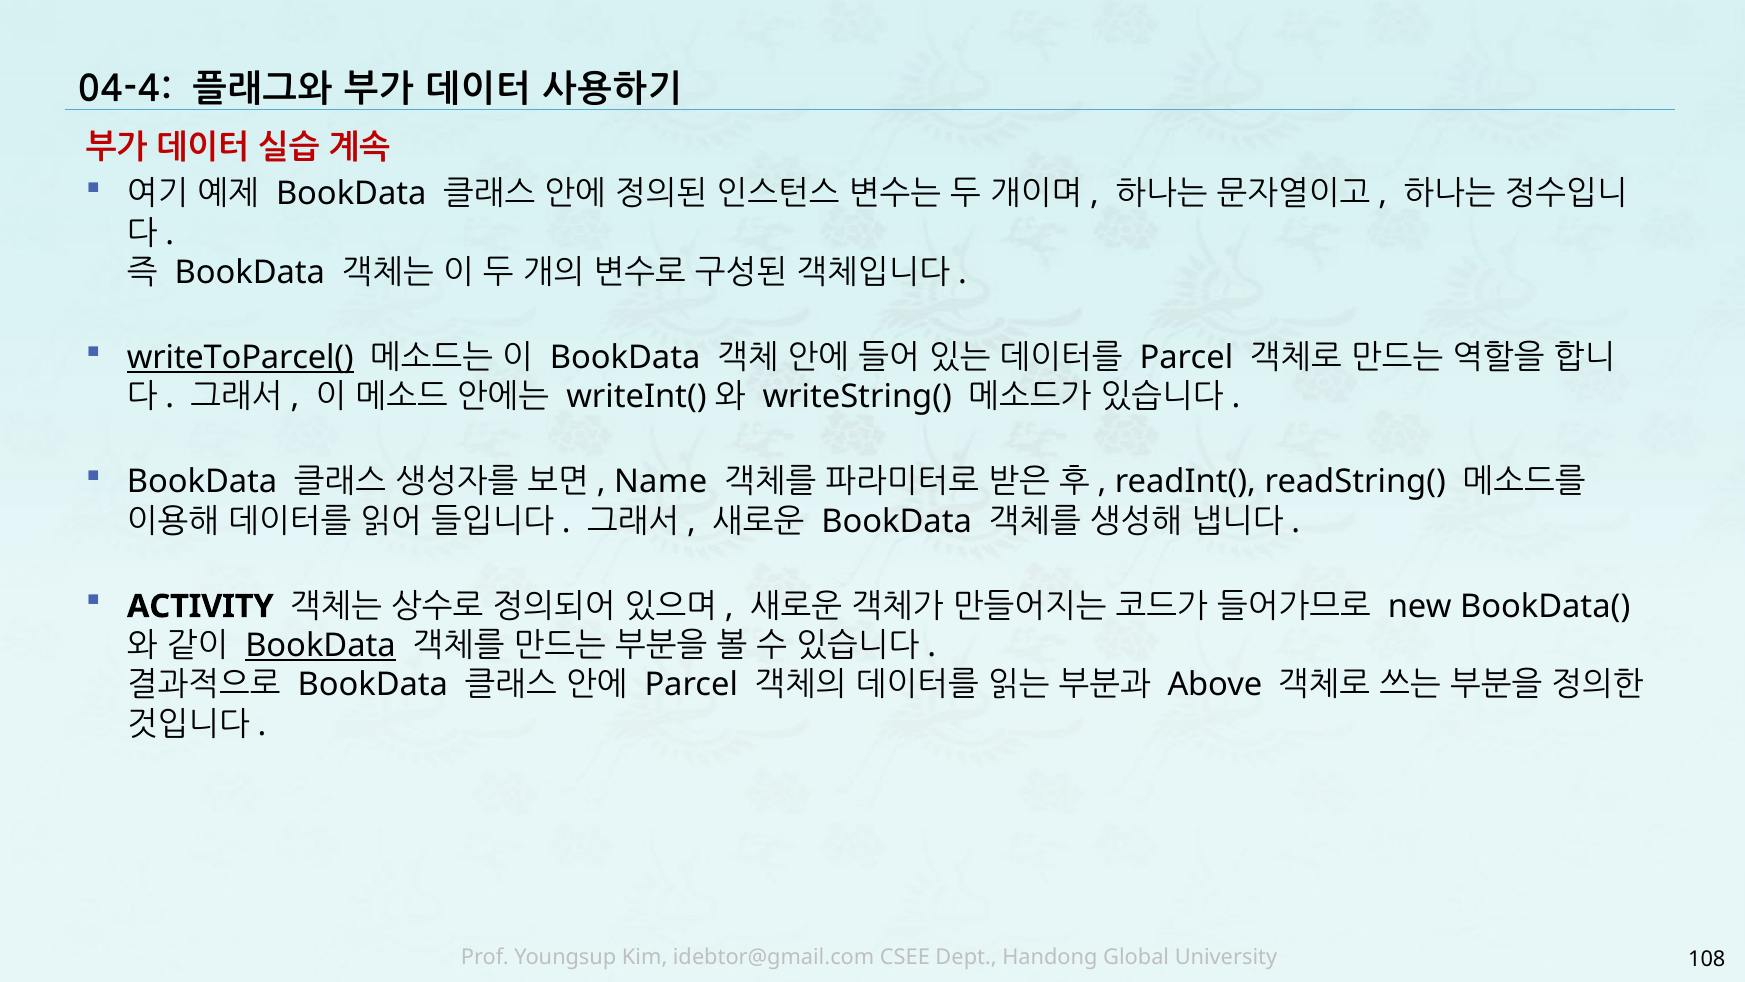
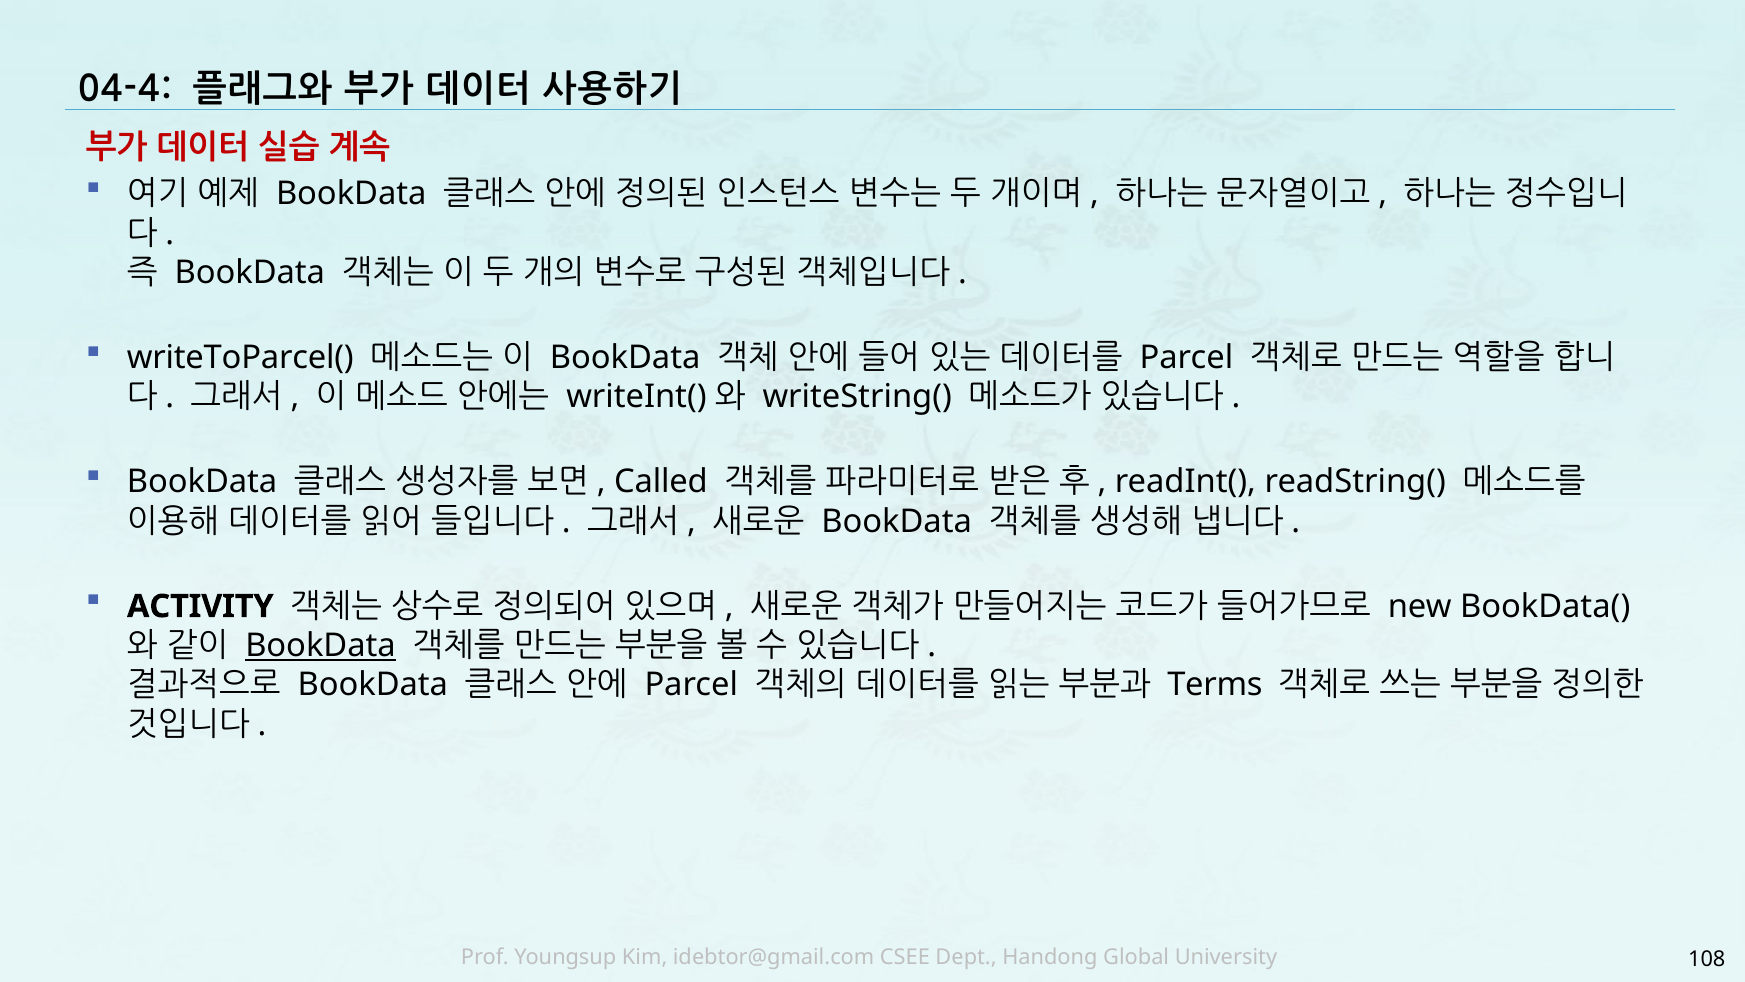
writeToParcel( underline: present -> none (240, 358)
Name: Name -> Called (661, 482)
Above: Above -> Terms (1215, 685)
